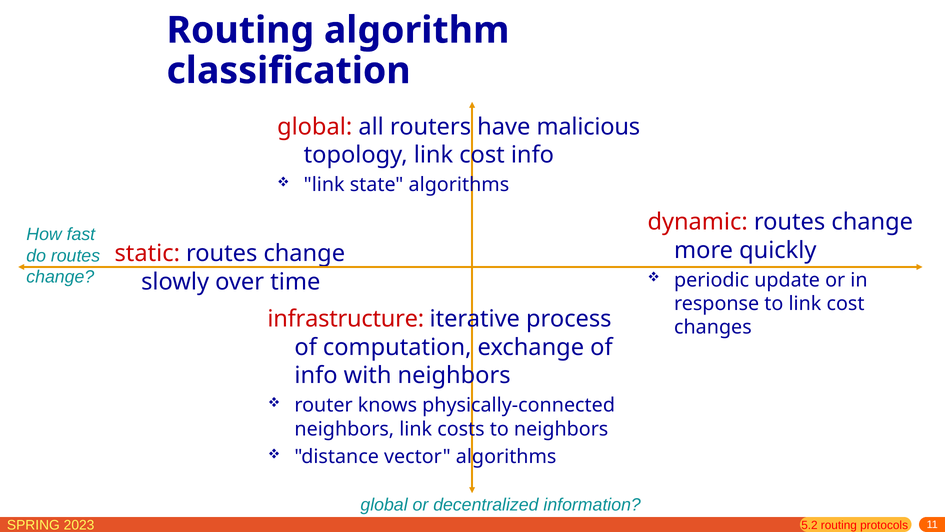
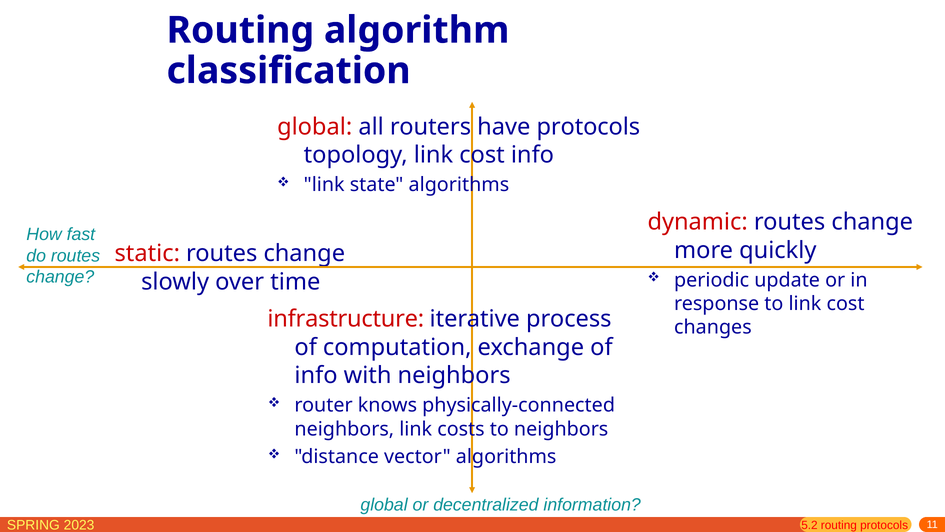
have malicious: malicious -> protocols (588, 127)
